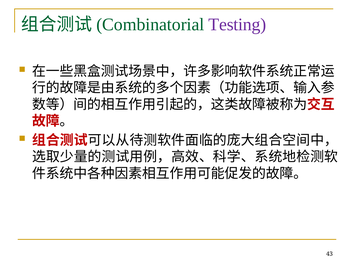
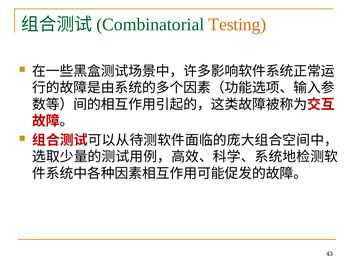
Testing colour: purple -> orange (237, 24)
